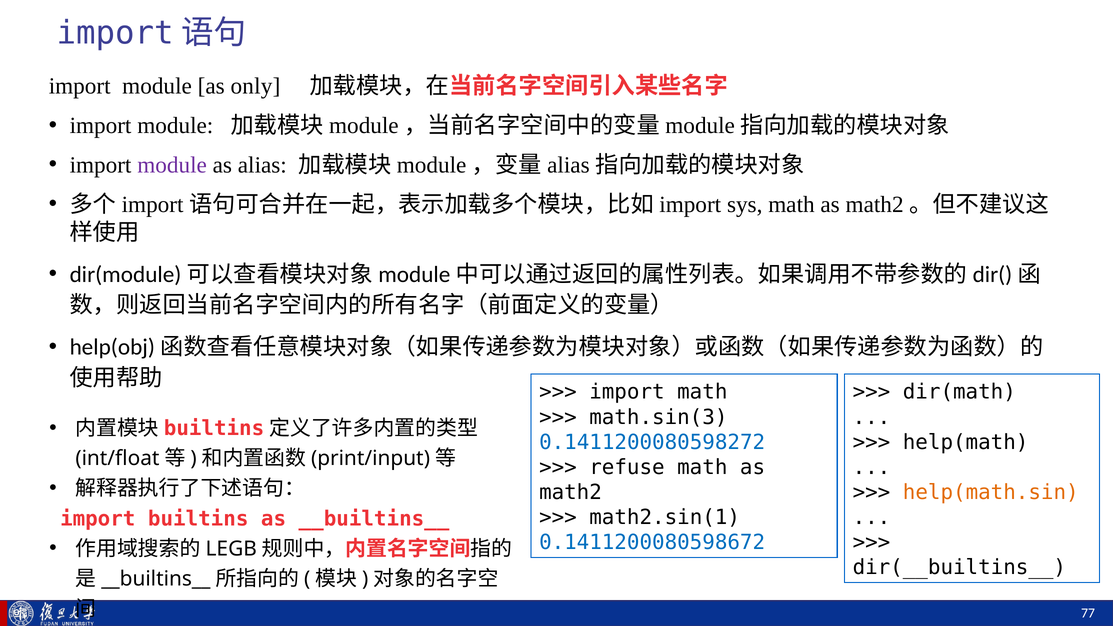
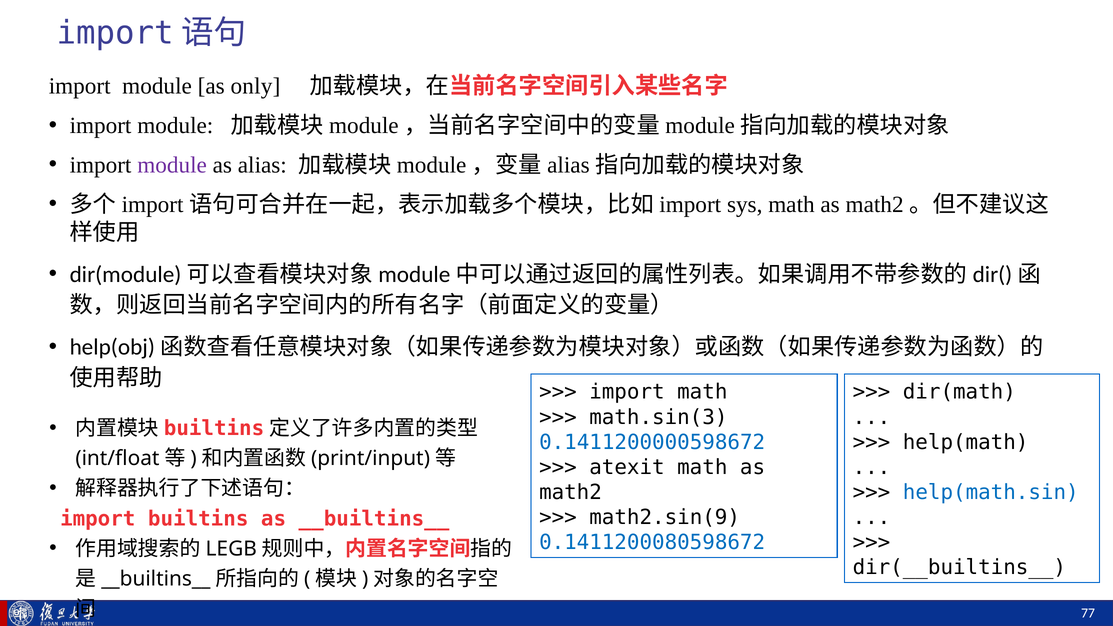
0.1411200080598272: 0.1411200080598272 -> 0.1411200000598672 (652, 442)
refuse: refuse -> atexit (627, 467)
help(math.sin colour: orange -> blue (991, 492)
math2.sin(1: math2.sin(1 -> math2.sin(9 (665, 517)
